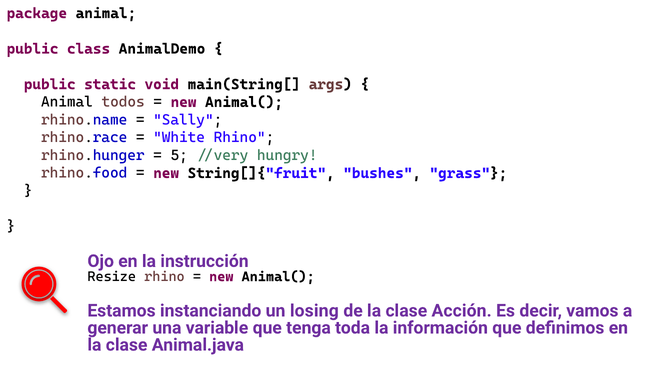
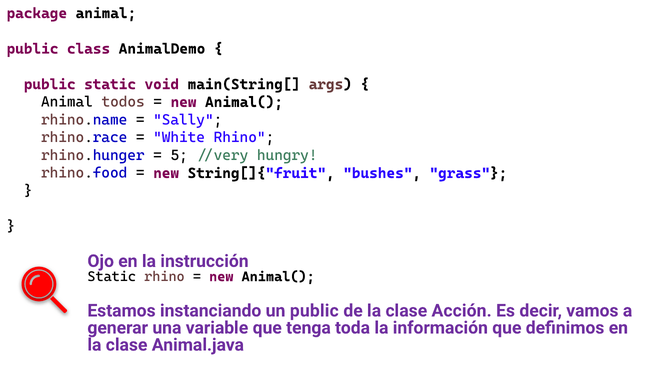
Resize: Resize -> Static (112, 276)
un losing: losing -> public (314, 310)
